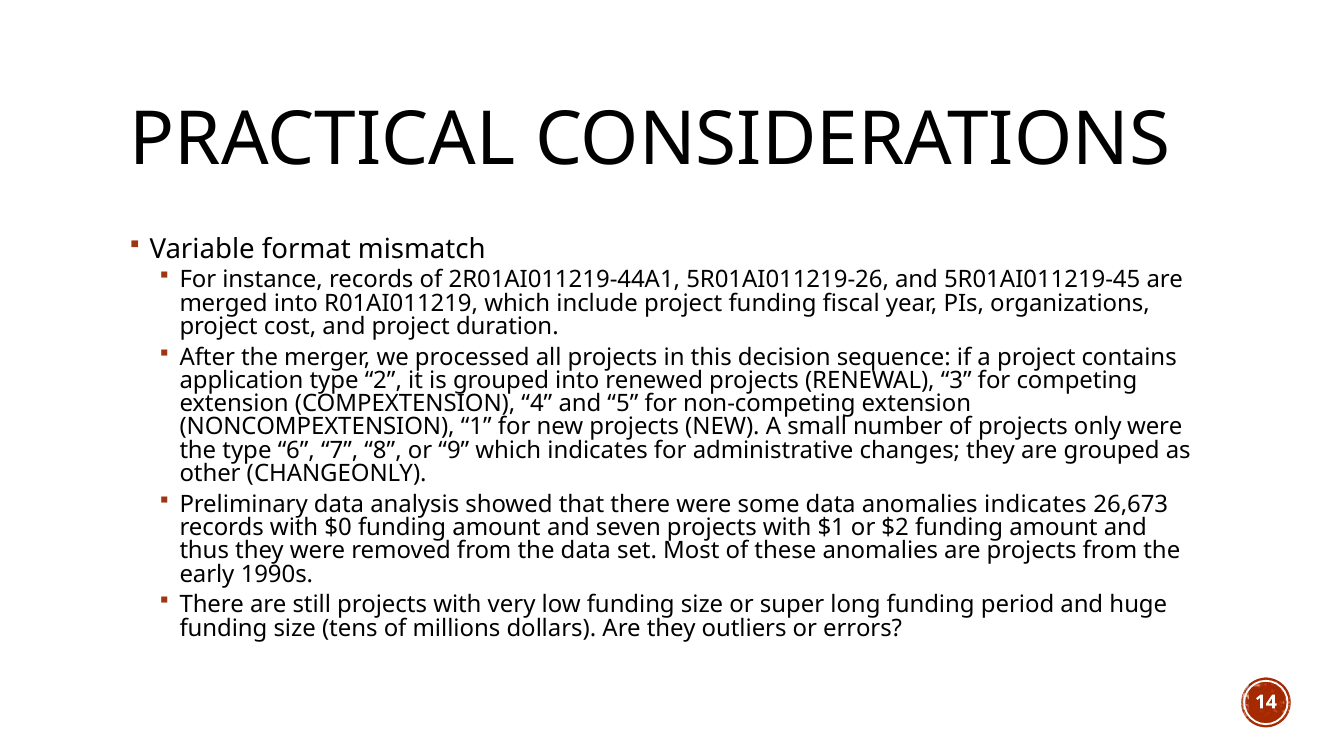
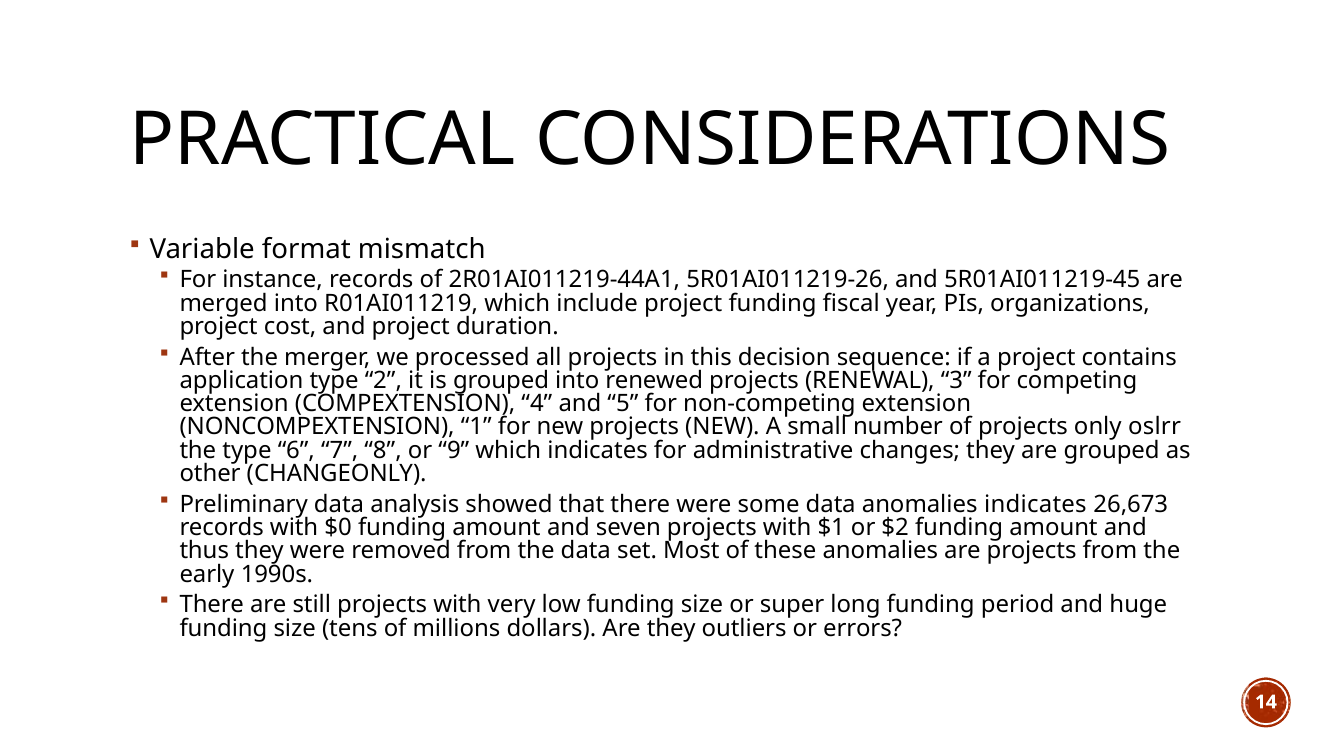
only were: were -> oslrr (1155, 427)
